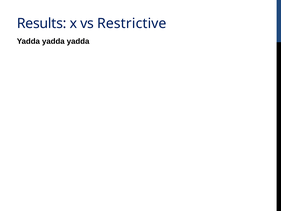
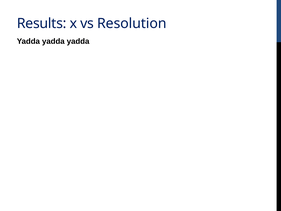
Restrictive: Restrictive -> Resolution (132, 23)
